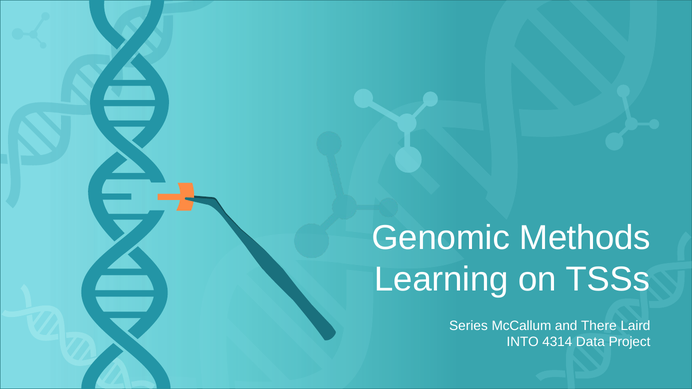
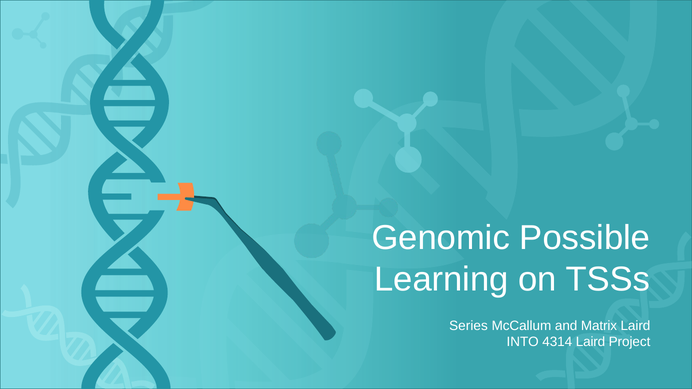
Methods: Methods -> Possible (585, 238)
There: There -> Matrix (599, 326)
4314 Data: Data -> Laird (590, 342)
